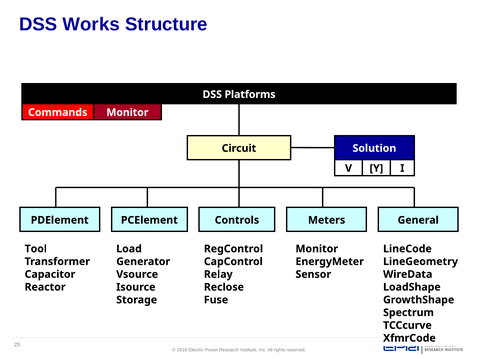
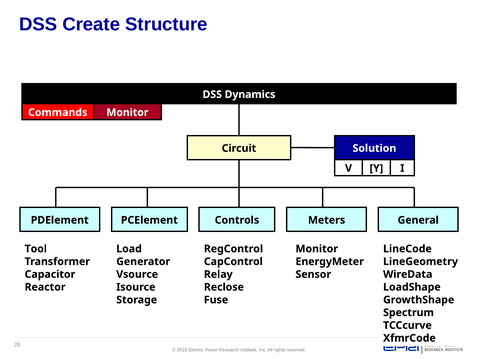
Works: Works -> Create (91, 24)
Platforms: Platforms -> Dynamics (250, 94)
